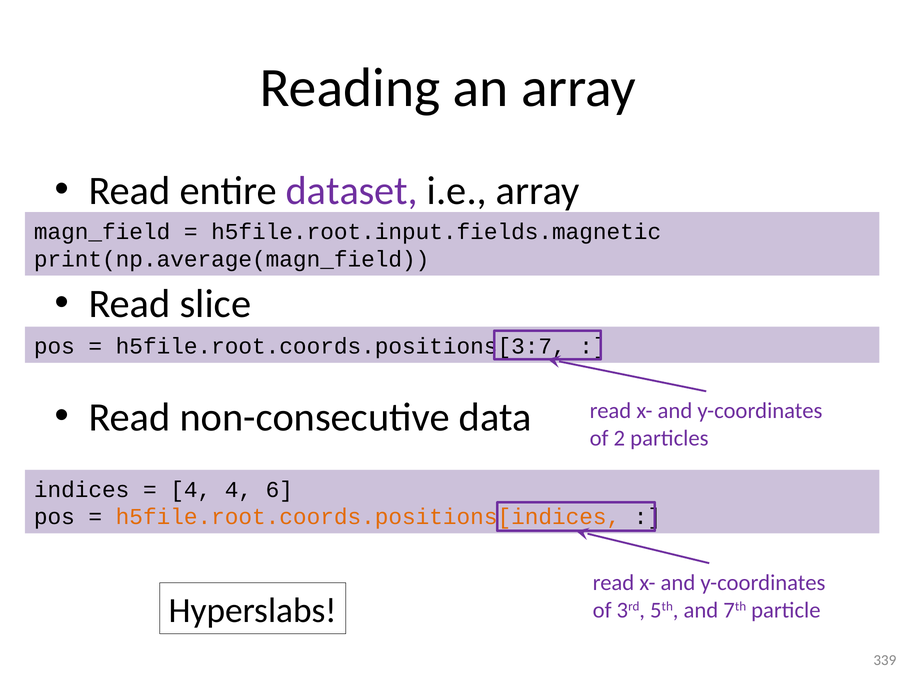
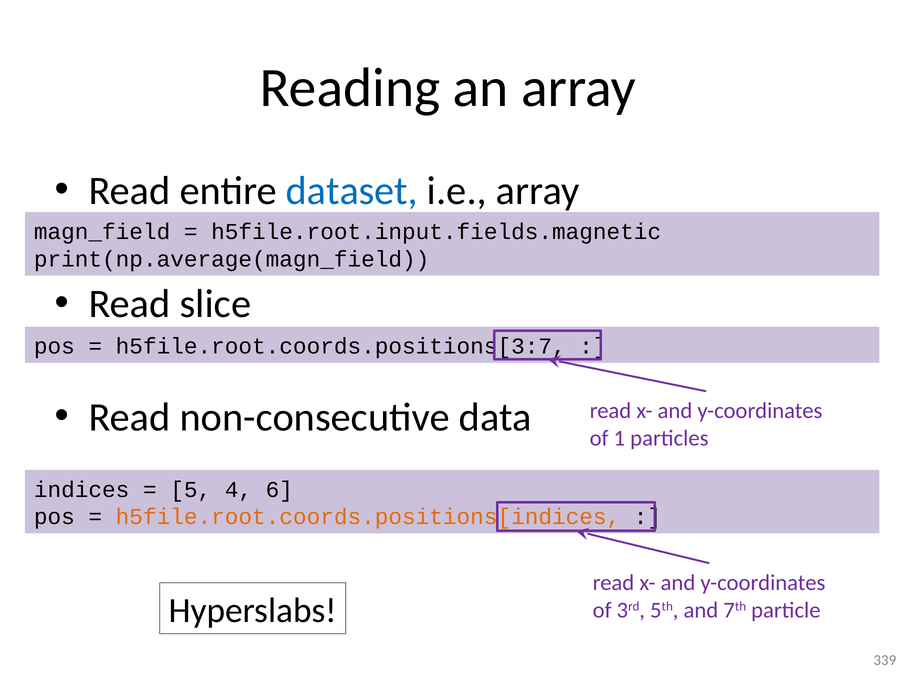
dataset colour: purple -> blue (352, 191)
2: 2 -> 1 (619, 438)
4: 4 -> 5 (191, 489)
